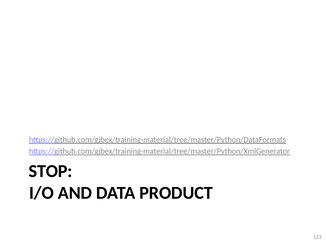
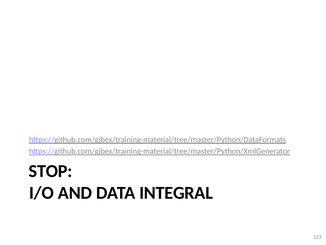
PRODUCT: PRODUCT -> INTEGRAL (176, 193)
